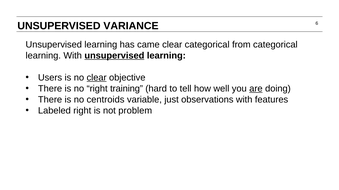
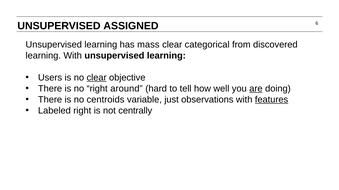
VARIANCE: VARIANCE -> ASSIGNED (131, 26)
came: came -> mass (148, 45)
from categorical: categorical -> discovered (275, 45)
unsupervised underline: present -> none (114, 56)
training: training -> around (126, 89)
features underline: none -> present (272, 100)
problem: problem -> centrally (135, 111)
